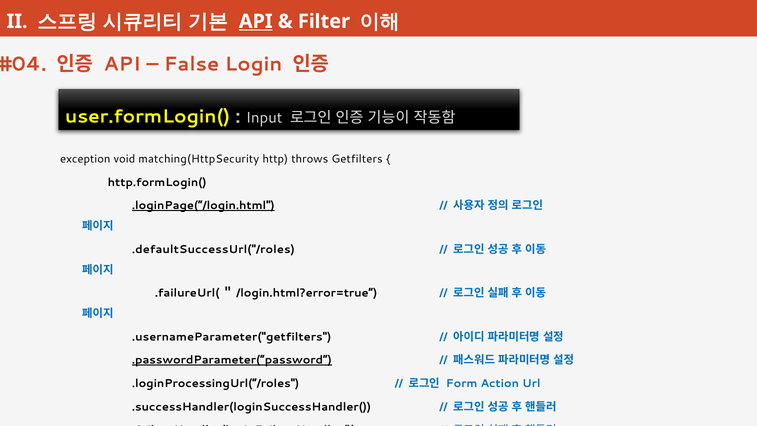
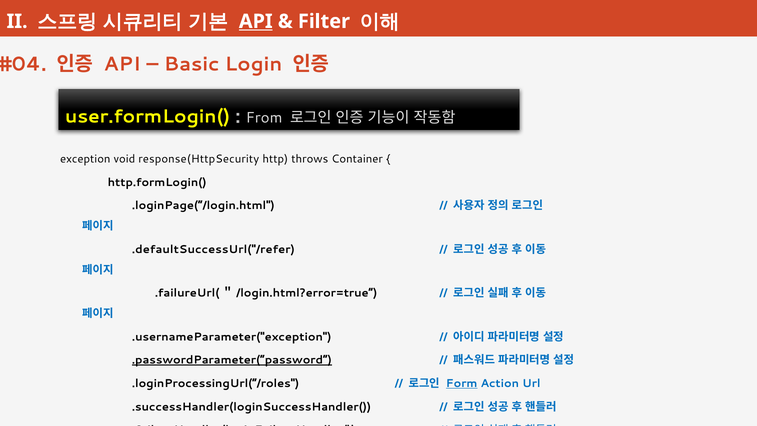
False: False -> Basic (192, 64)
Input: Input -> From (264, 118)
matching(HttpSecurity: matching(HttpSecurity -> response(HttpSecurity (199, 159)
Getfilters: Getfilters -> Container (357, 159)
.loginPage(“/login.html underline: present -> none (203, 206)
.defaultSuccessUrl("/roles: .defaultSuccessUrl("/roles -> .defaultSuccessUrl("/refer (213, 249)
.usernameParameter("getfilters: .usernameParameter("getfilters -> .usernameParameter("exception (232, 337)
Form underline: none -> present (462, 383)
